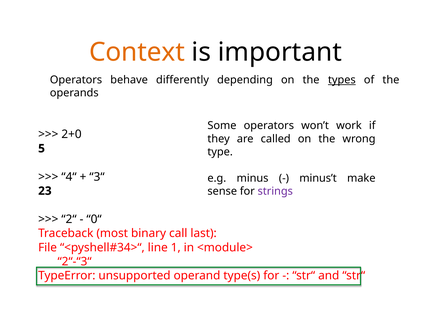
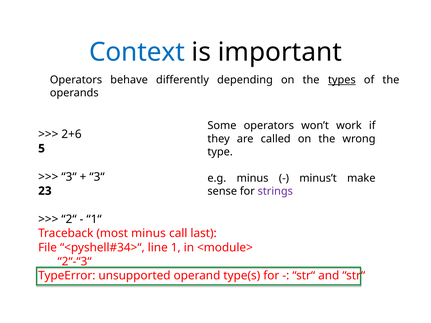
Context colour: orange -> blue (137, 52)
2+0: 2+0 -> 2+6 (71, 134)
4“: 4“ -> 3“ (69, 177)
0“: 0“ -> 1“ (94, 219)
most binary: binary -> minus (148, 234)
